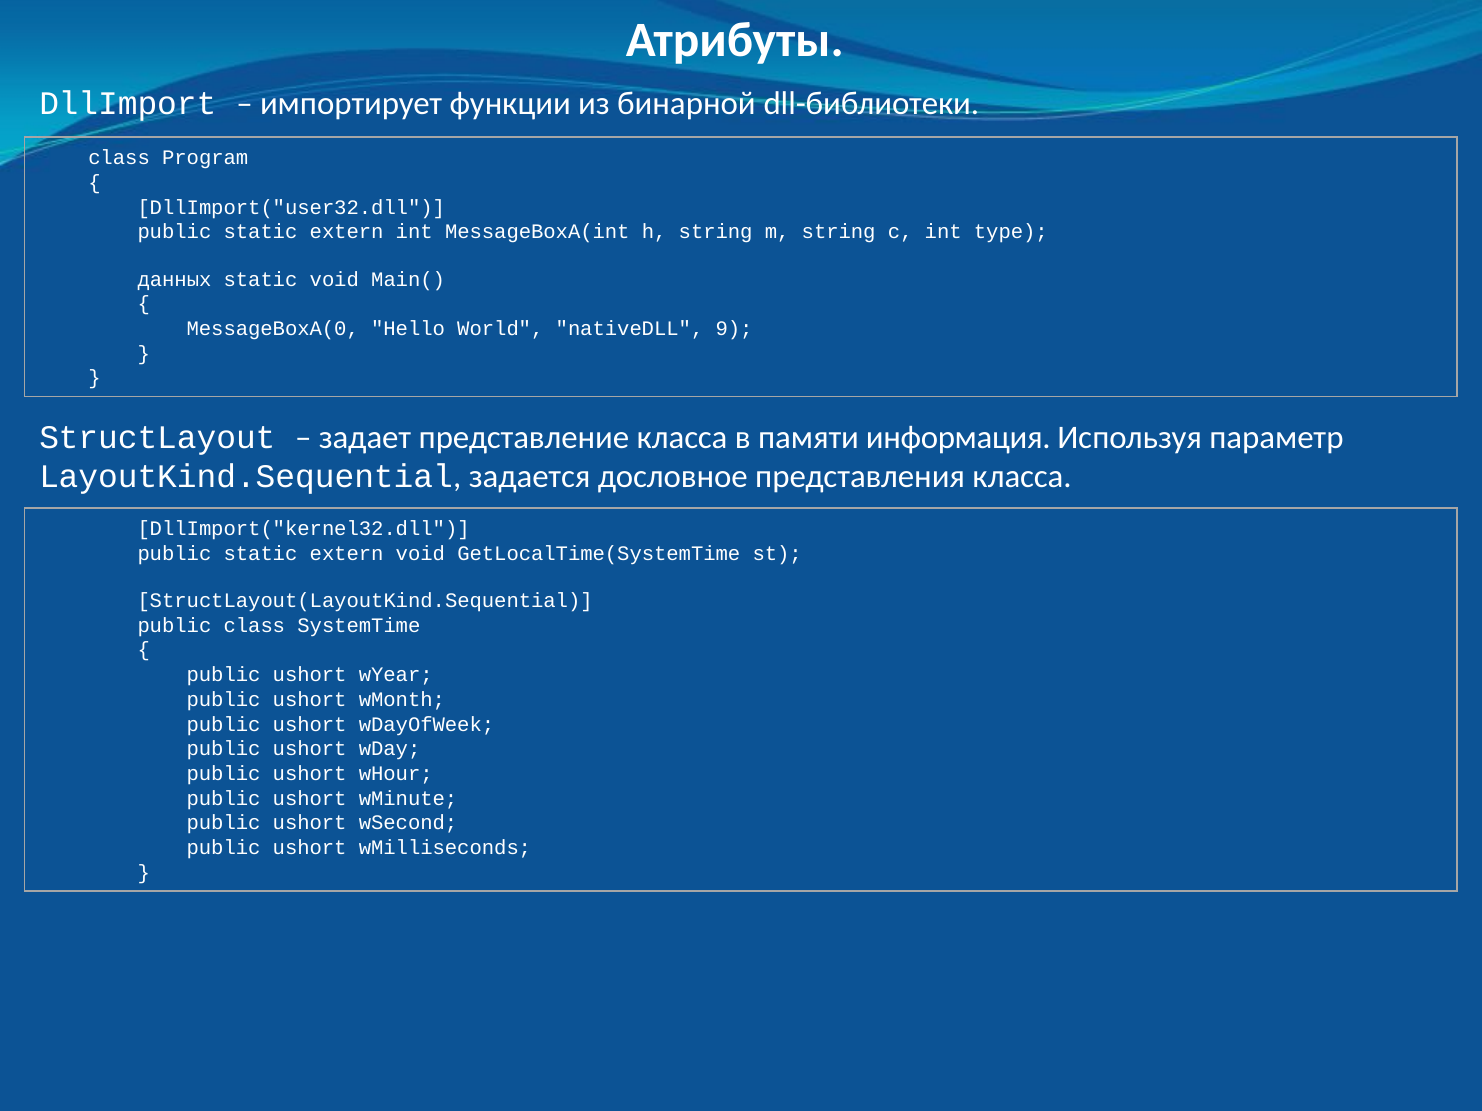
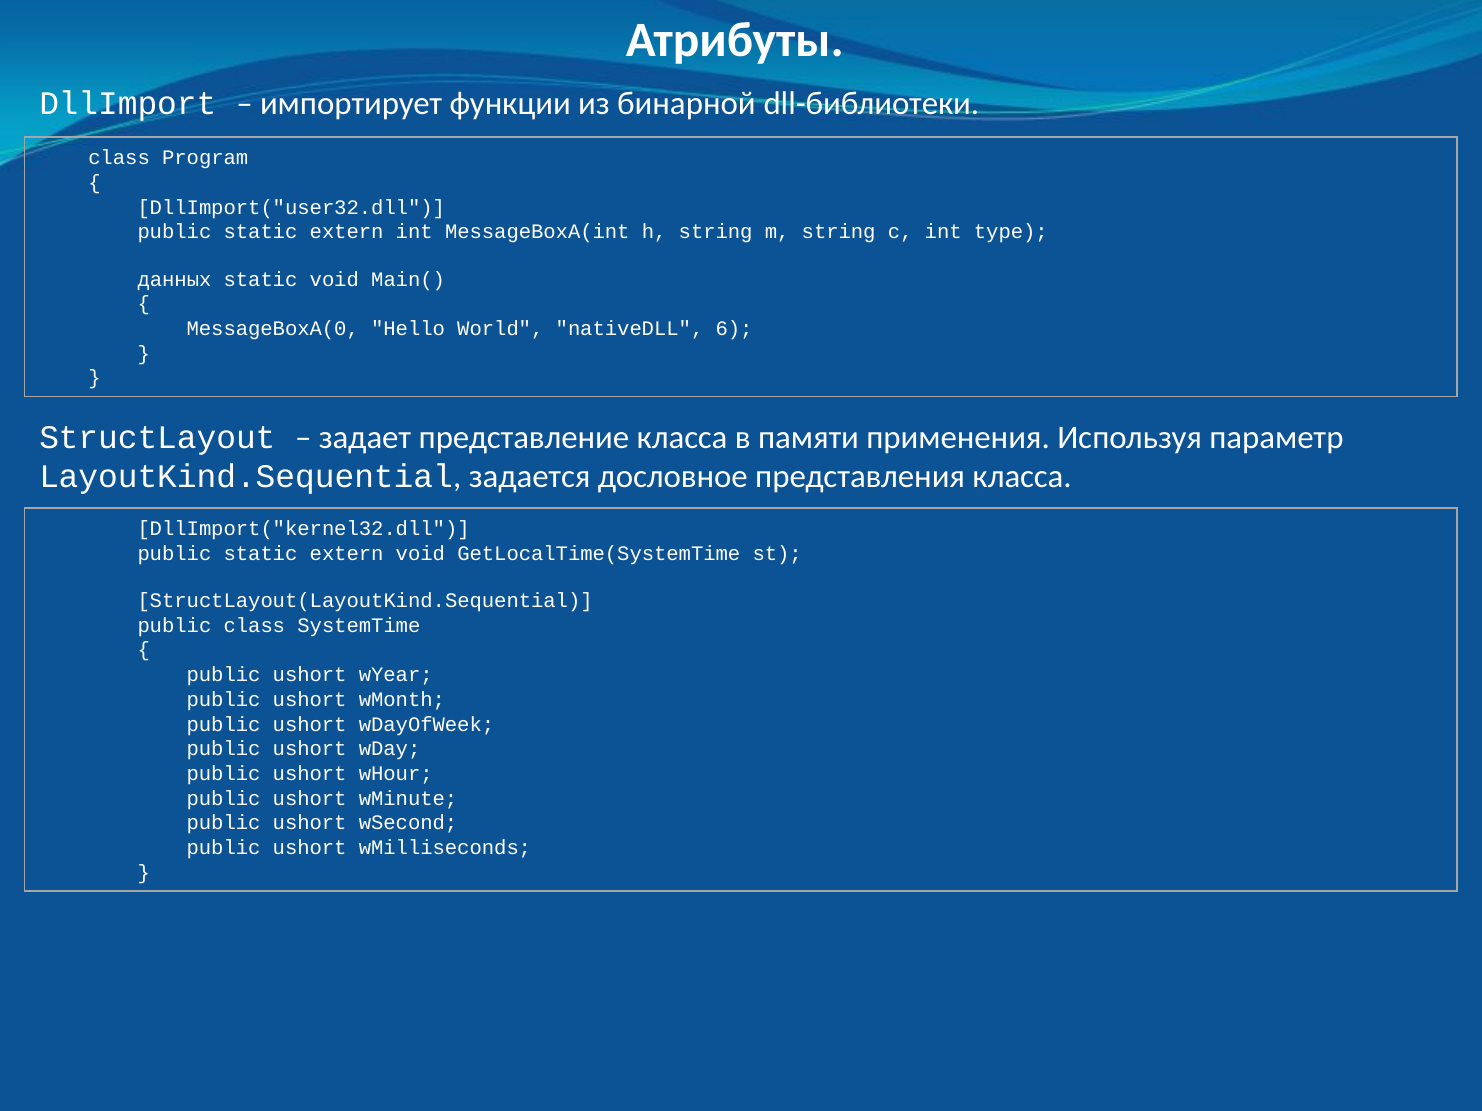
9: 9 -> 6 (734, 329)
информация: информация -> применения (958, 437)
